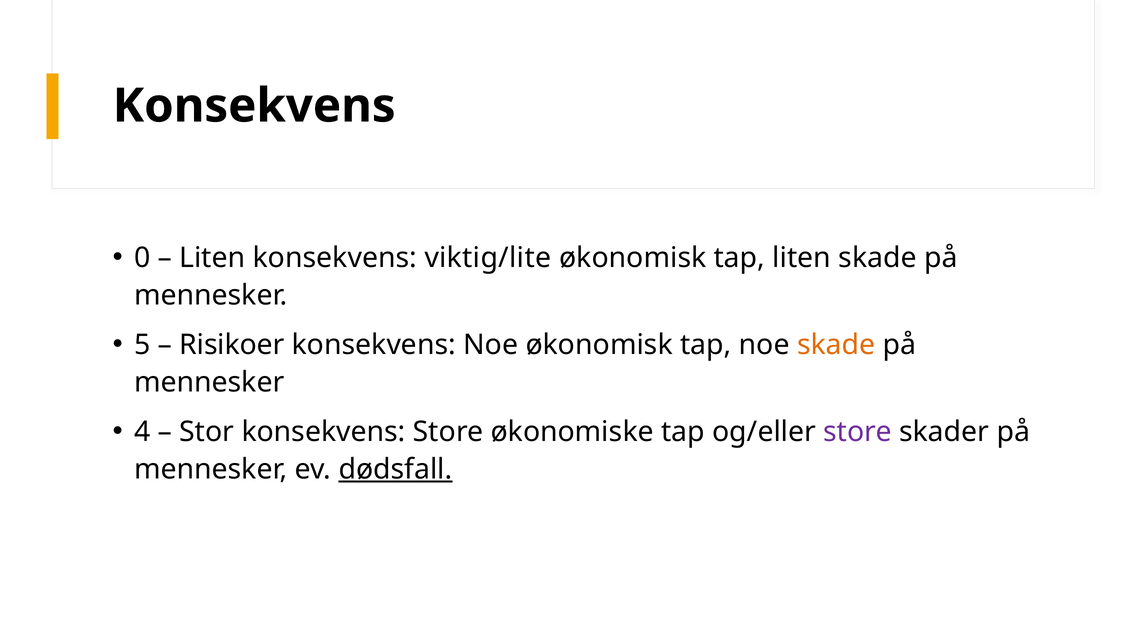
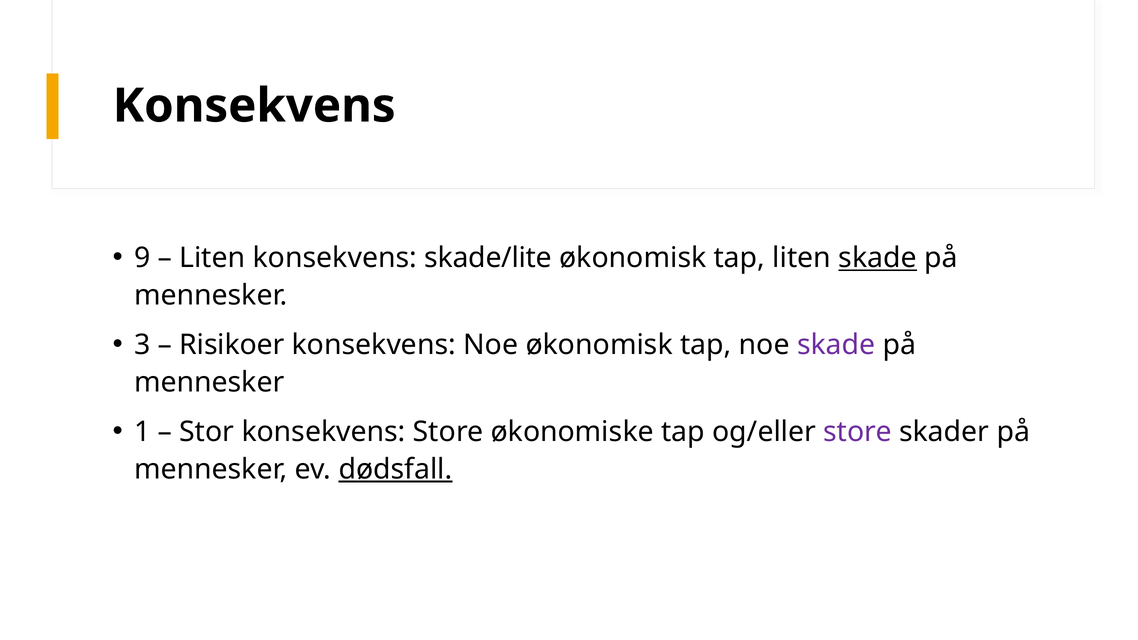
0: 0 -> 9 (142, 258)
viktig/lite: viktig/lite -> skade/lite (488, 258)
skade underline: none -> present (878, 258)
5: 5 -> 3 (142, 345)
skade colour: orange -> purple (836, 345)
4: 4 -> 1 (142, 432)
